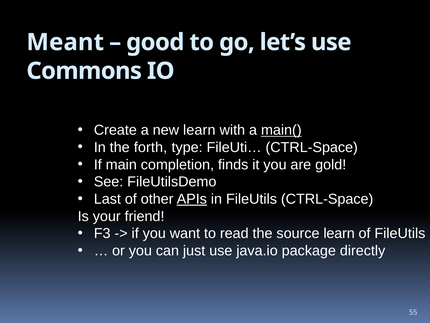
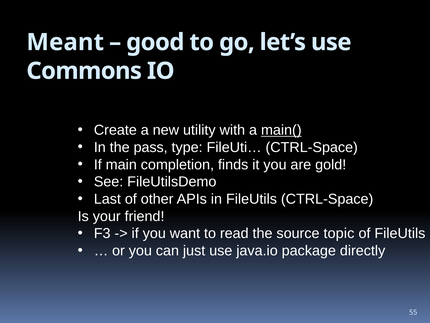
new learn: learn -> utility (199, 130)
forth: forth -> pass (151, 147)
APIs underline: present -> none (192, 199)
source learn: learn -> topic (339, 233)
